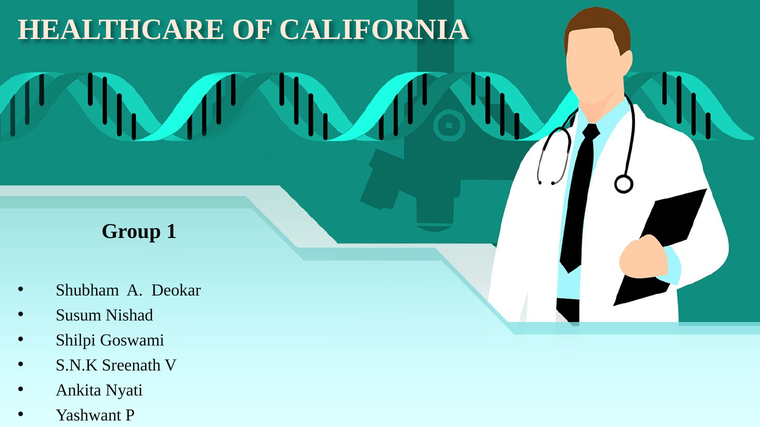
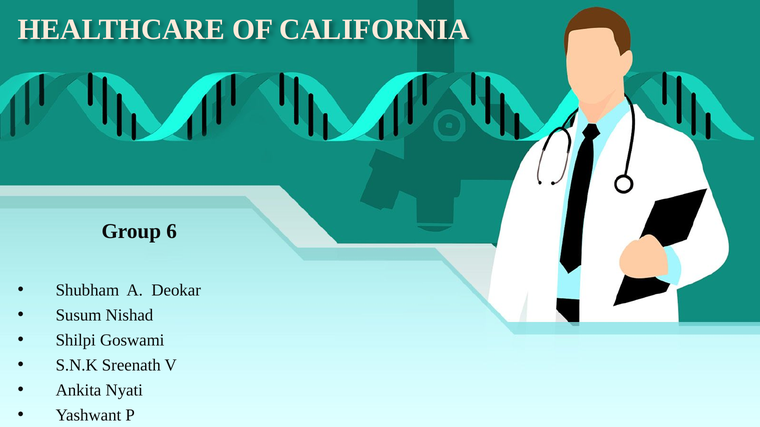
1: 1 -> 6 (172, 232)
